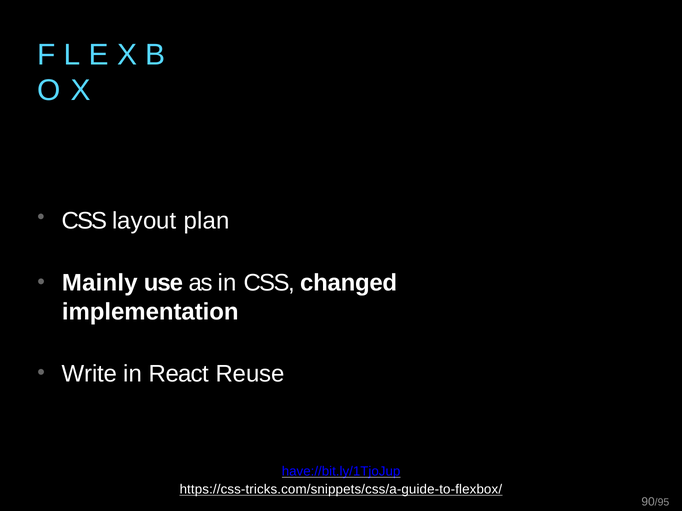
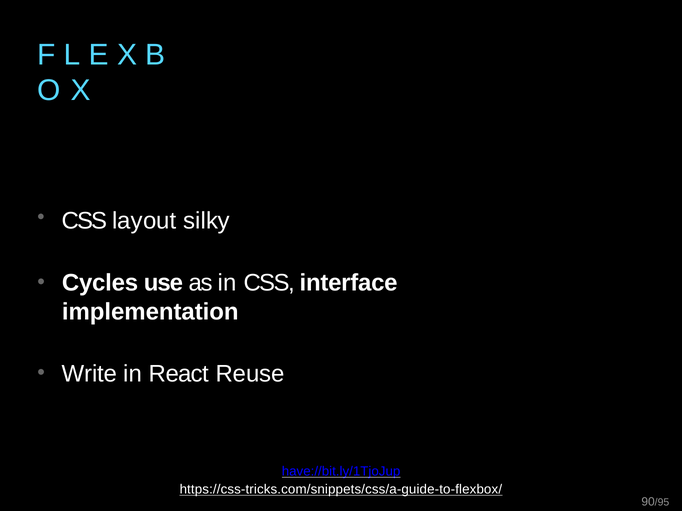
plan: plan -> silky (207, 221)
Mainly: Mainly -> Cycles (100, 283)
changed: changed -> interface (349, 283)
